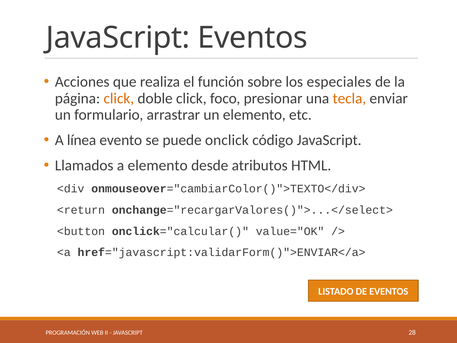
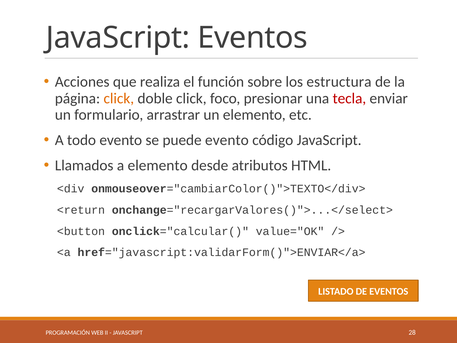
especiales: especiales -> estructura (339, 82)
tecla colour: orange -> red (349, 98)
línea: línea -> todo (82, 140)
puede onclick: onclick -> evento (227, 140)
